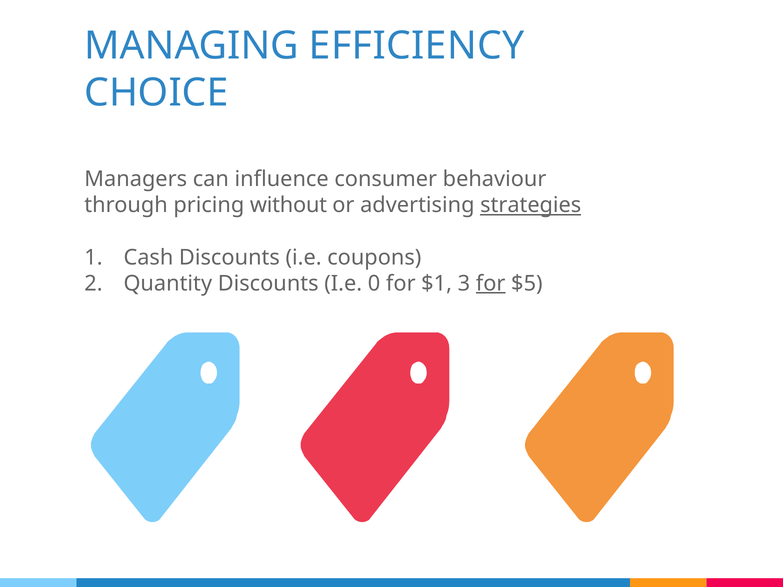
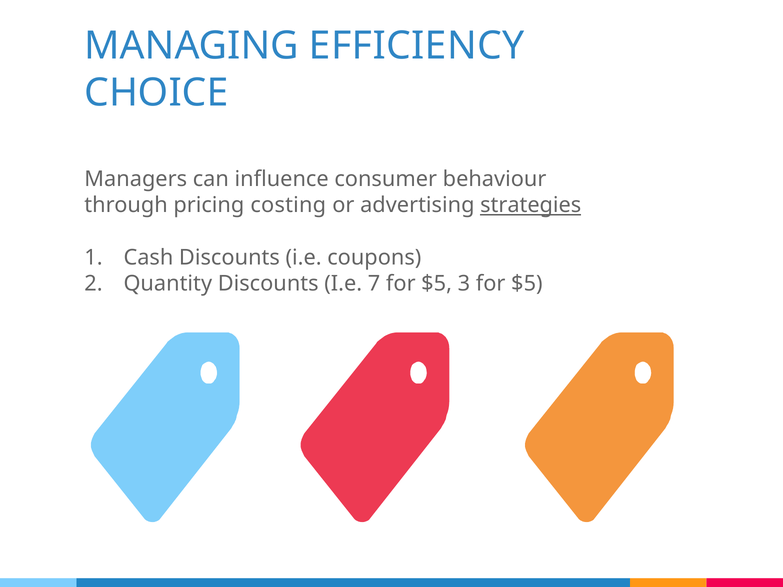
without: without -> costing (288, 205)
0: 0 -> 7 (374, 284)
$1: $1 -> $5 (437, 284)
for underline: present -> none (491, 284)
